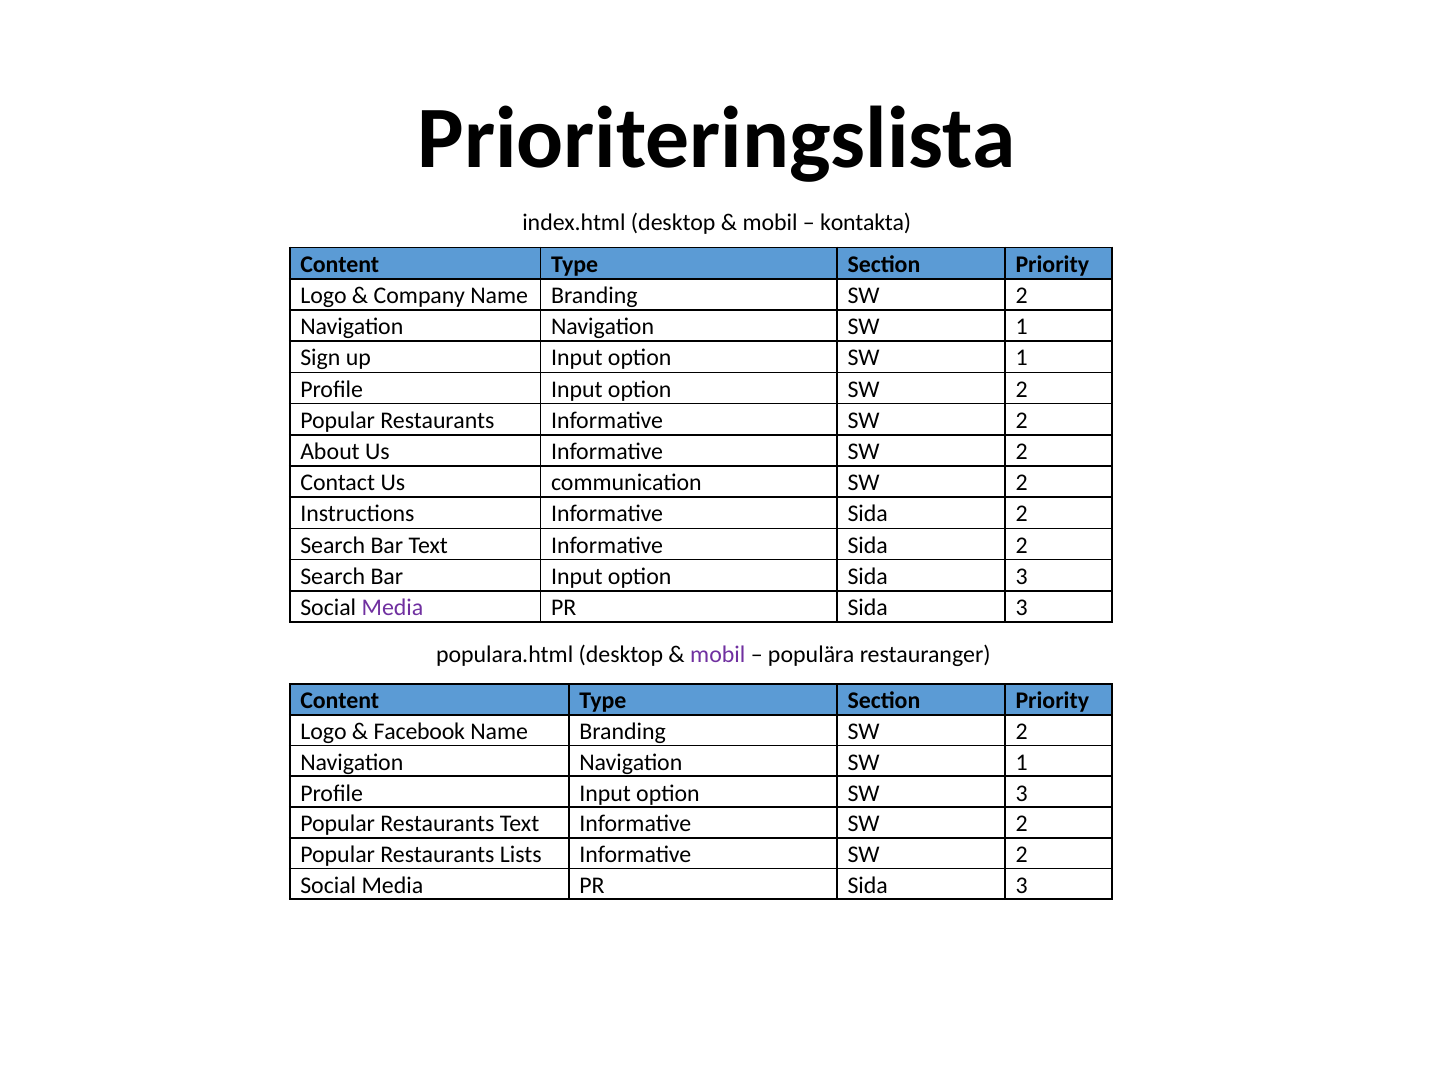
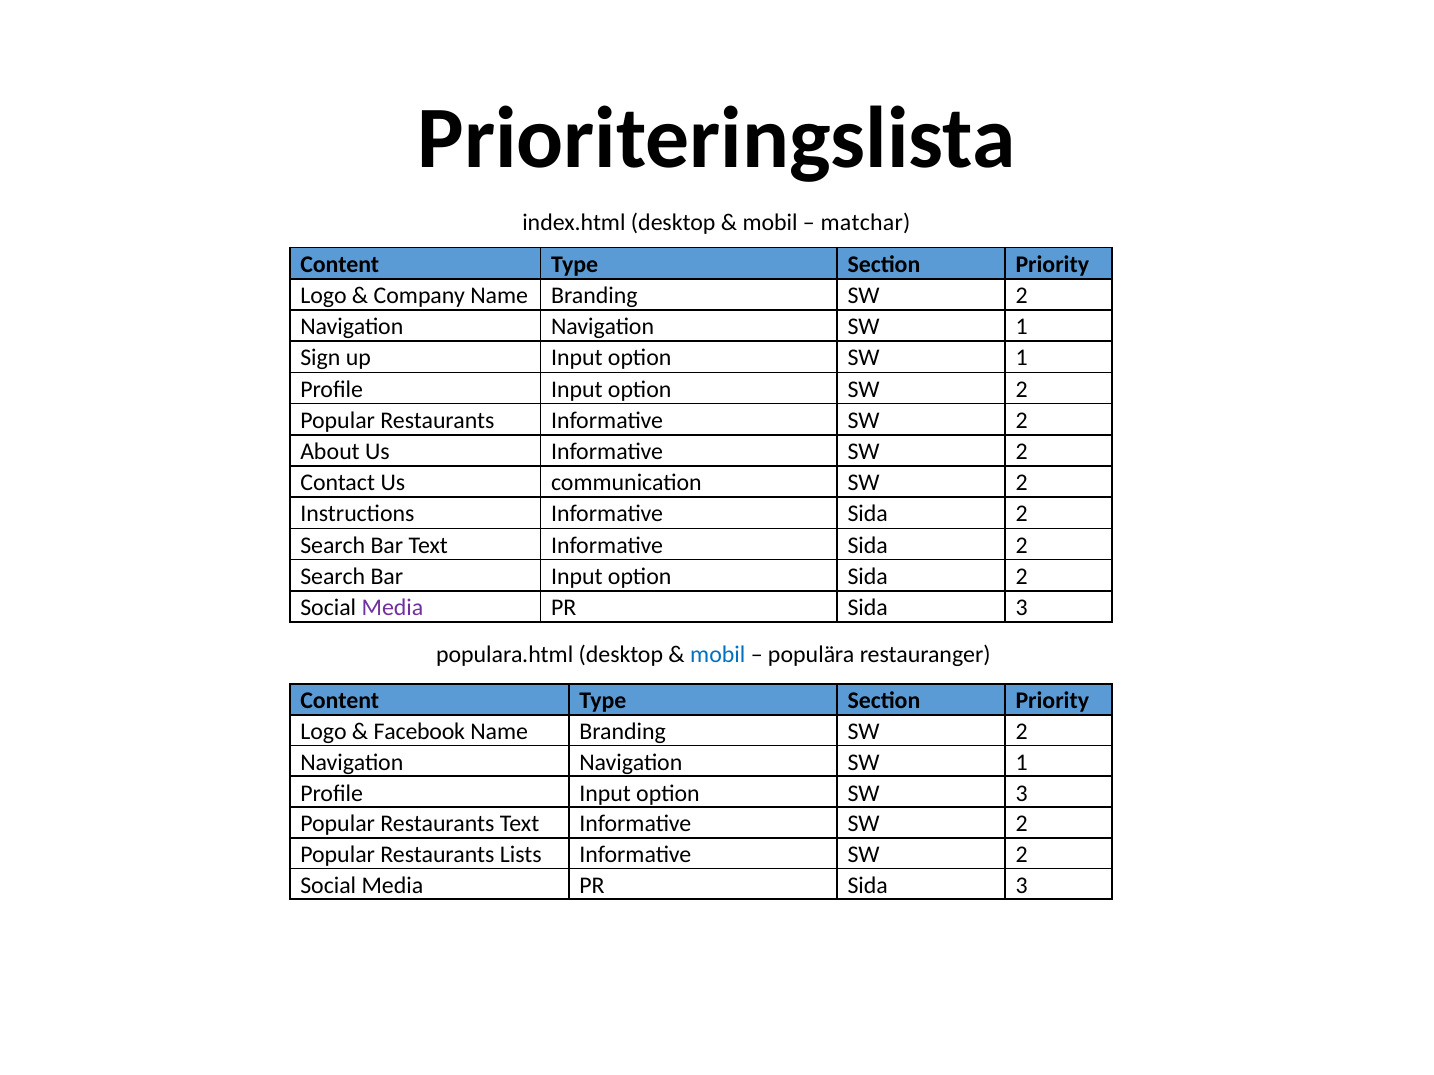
kontakta: kontakta -> matchar (865, 223)
option Sida 3: 3 -> 2 (1022, 577)
mobil colour: purple -> blue (718, 655)
